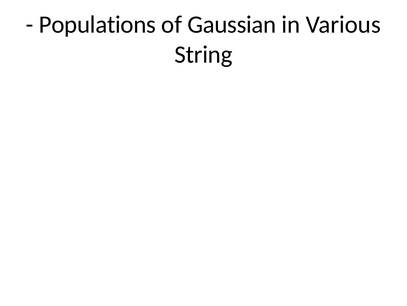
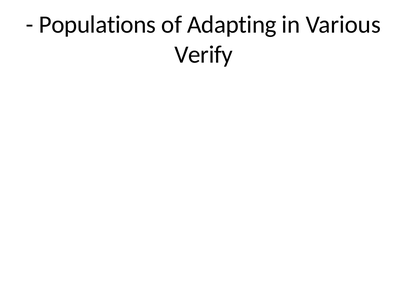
Gaussian: Gaussian -> Adapting (232, 24)
String: String -> Verify (204, 54)
